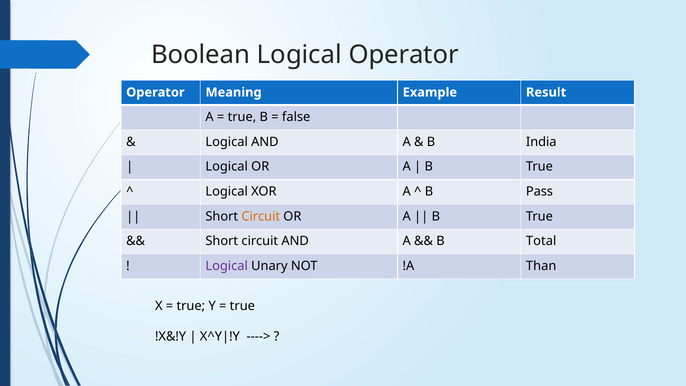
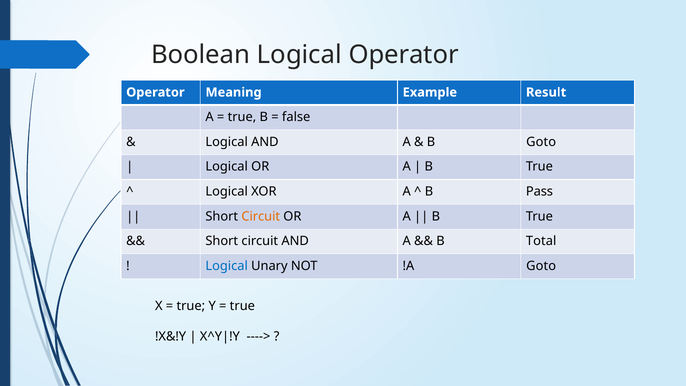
B India: India -> Goto (541, 142)
Logical colour: purple -> blue (227, 266)
!A Than: Than -> Goto (541, 266)
